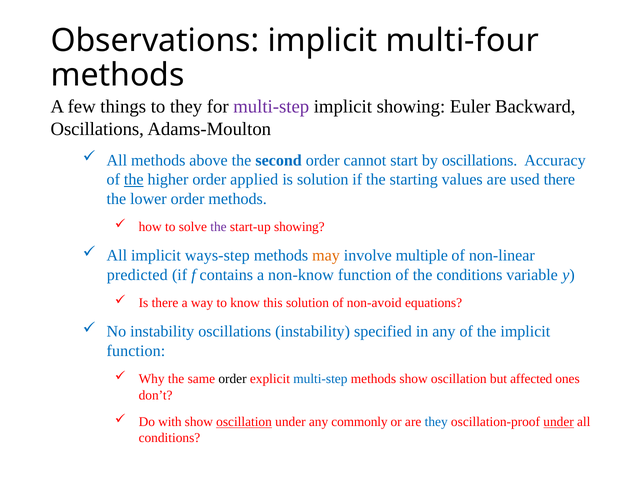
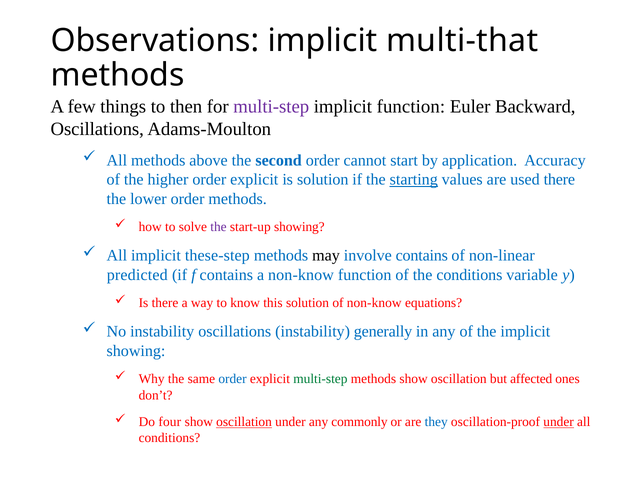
multi-four: multi-four -> multi-that (462, 41)
to they: they -> then (186, 106)
implicit showing: showing -> function (411, 106)
by oscillations: oscillations -> application (480, 160)
the underline: present -> none (134, 179)
higher order applied: applied -> explicit (254, 179)
starting underline: none -> present (414, 179)
ways-step: ways-step -> these-step (217, 255)
may colour: orange -> black (326, 255)
involve multiple: multiple -> contains (422, 255)
of non-avoid: non-avoid -> non-know (374, 303)
specified: specified -> generally (383, 331)
function: function -> showing (136, 351)
order colour: black -> blue (233, 379)
multi-step colour: blue -> green (320, 379)
with: with -> four (170, 421)
